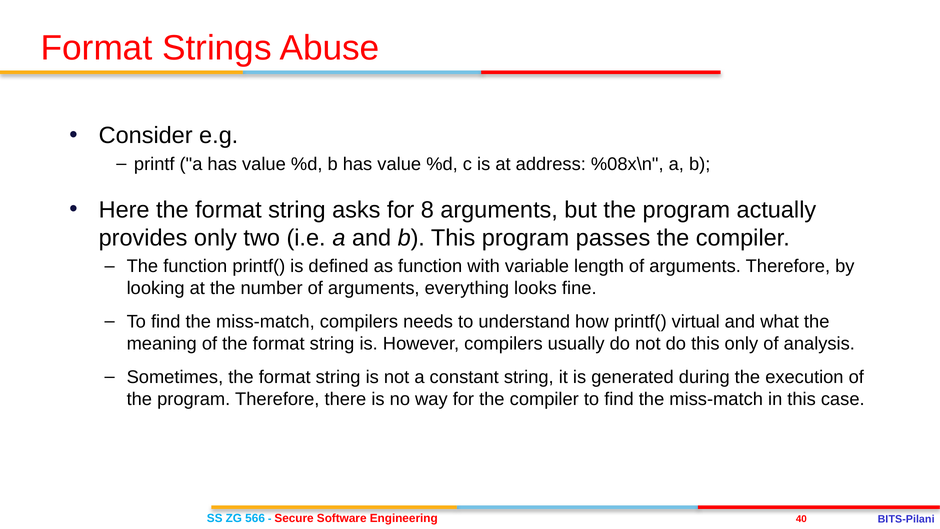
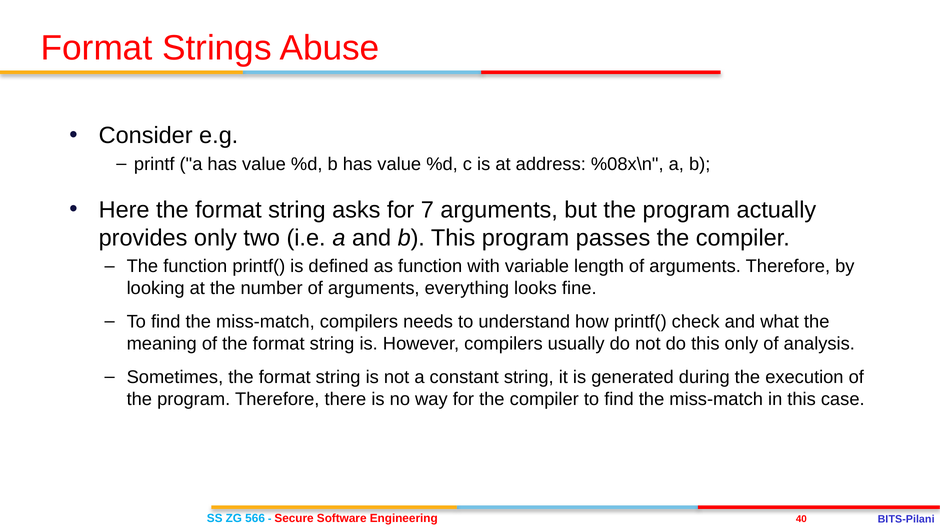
8: 8 -> 7 (427, 210)
virtual: virtual -> check (696, 322)
